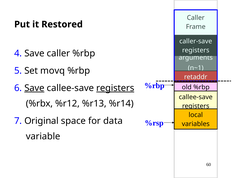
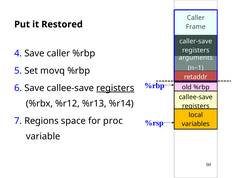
Save underline: present -> none (34, 88)
Original: Original -> Regions (41, 121)
data: data -> proc (113, 121)
